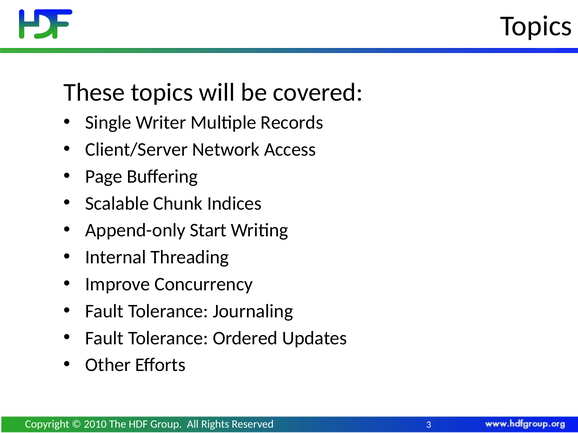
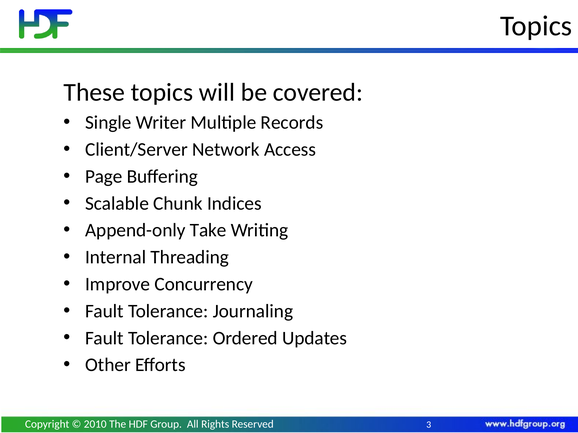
Start: Start -> Take (208, 231)
